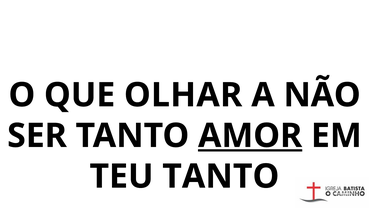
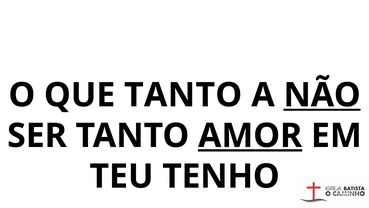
QUE OLHAR: OLHAR -> TANTO (183, 95)
NÃO underline: none -> present (322, 95)
TEU TANTO: TANTO -> TENHO (221, 176)
